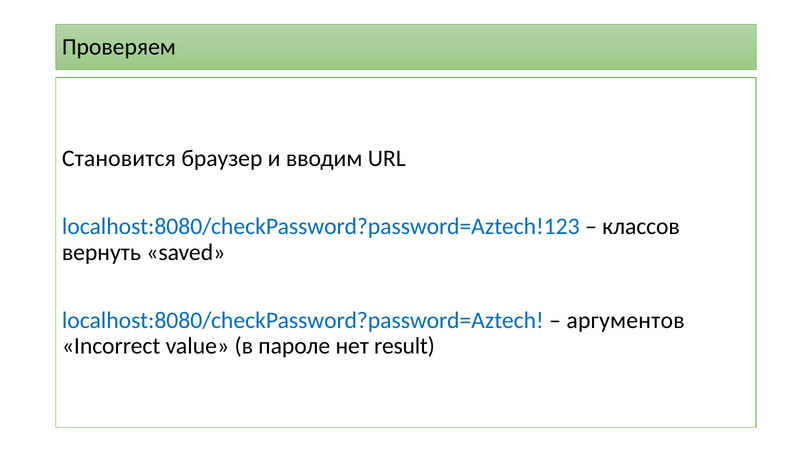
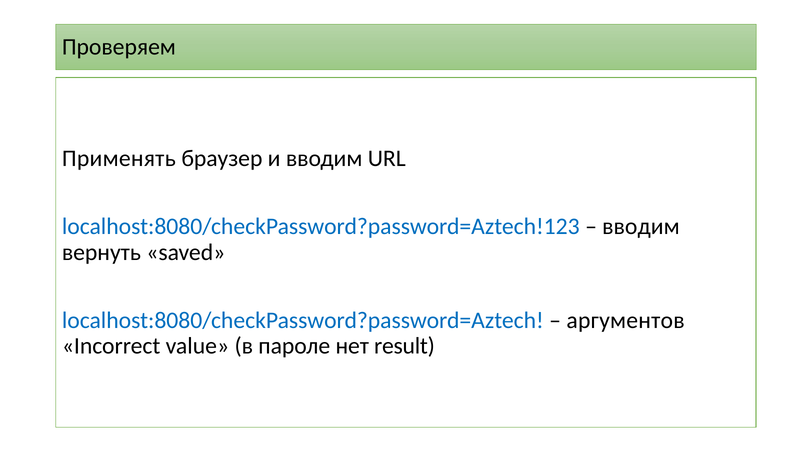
Становится: Становится -> Применять (119, 159)
классов: классов -> вводим (641, 227)
